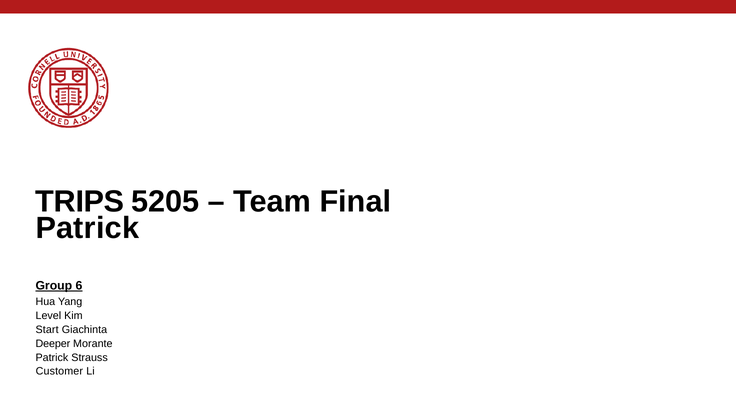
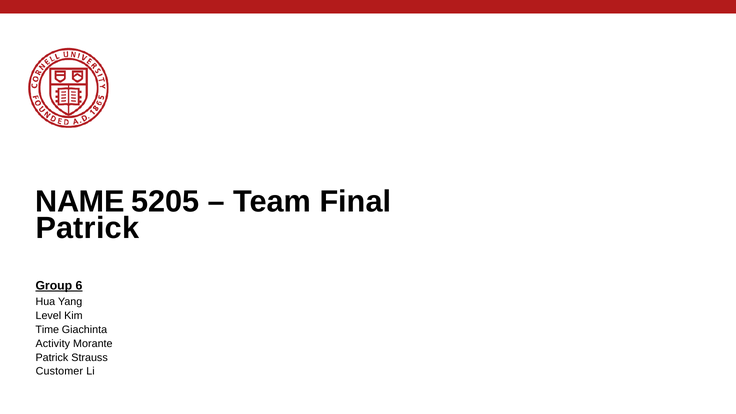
TRIPS: TRIPS -> NAME (80, 201)
Start: Start -> Time (47, 330)
Deeper: Deeper -> Activity (53, 344)
